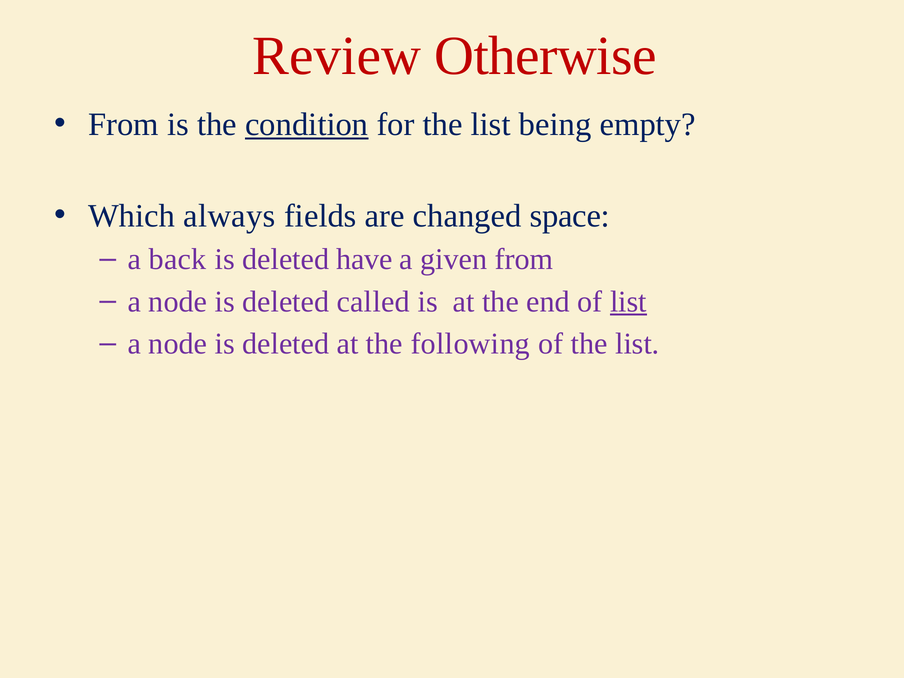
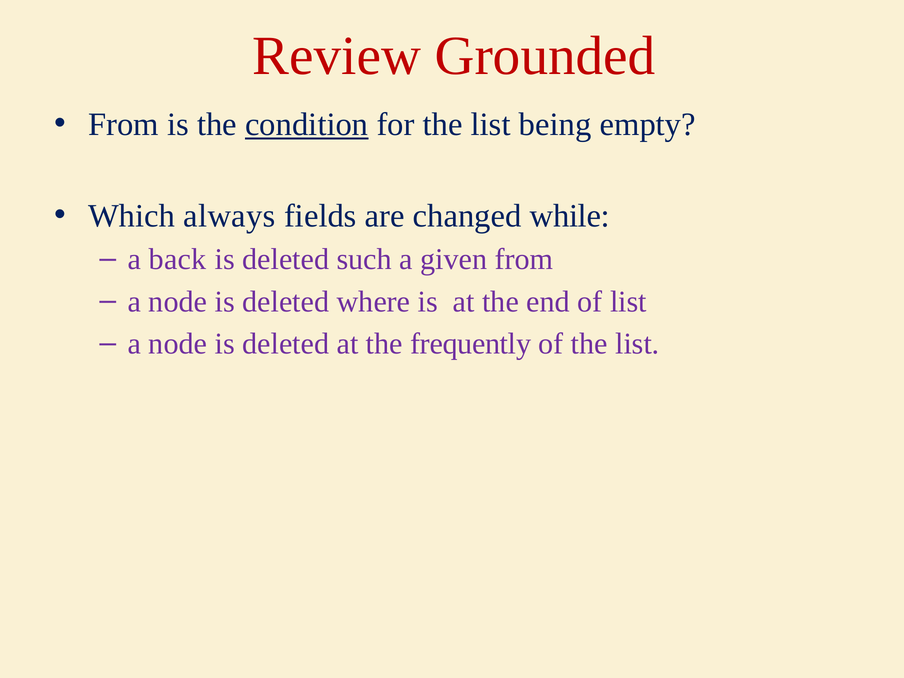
Otherwise: Otherwise -> Grounded (545, 56)
space: space -> while (570, 216)
have: have -> such (364, 259)
called: called -> where (373, 302)
list underline: present -> none (628, 302)
following: following -> frequently (471, 344)
